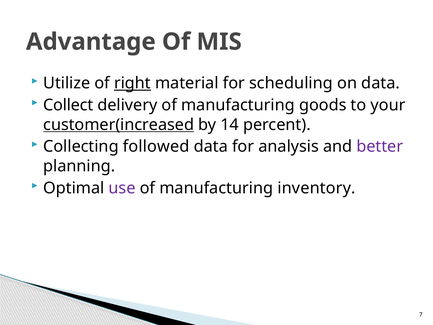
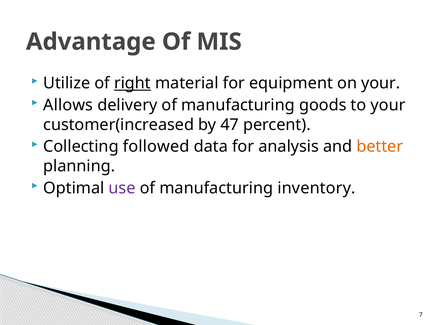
scheduling: scheduling -> equipment (291, 83)
on data: data -> your (381, 83)
Collect: Collect -> Allows (68, 105)
customer(increased underline: present -> none (119, 125)
14: 14 -> 47 (230, 125)
better colour: purple -> orange (380, 146)
